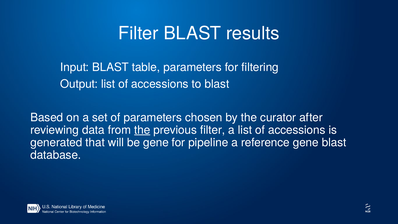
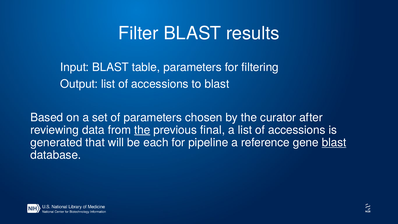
previous filter: filter -> final (213, 130)
be gene: gene -> each (156, 142)
blast underline: none -> present (334, 142)
